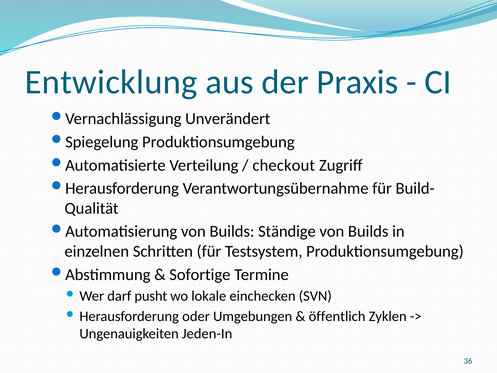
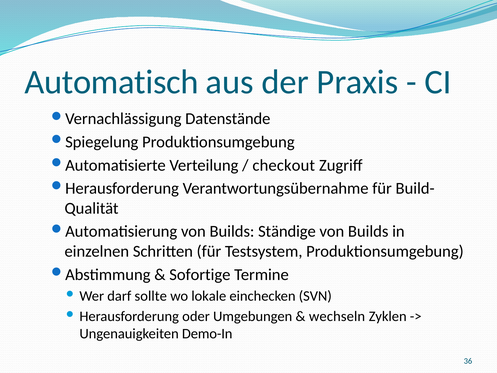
Entwicklung: Entwicklung -> Automatisch (111, 82)
Unverändert: Unverändert -> Datenstände (228, 119)
pusht: pusht -> sollte (151, 296)
öffentlich: öffentlich -> wechseln (337, 316)
Jeden-In: Jeden-In -> Demo-In (207, 334)
